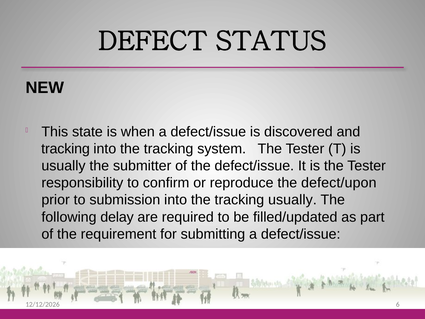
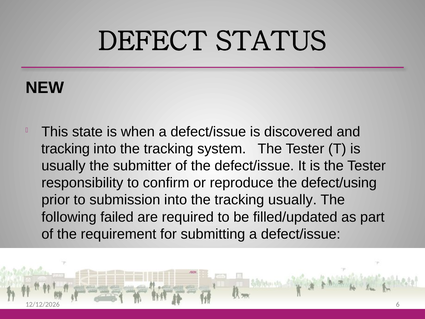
defect/upon: defect/upon -> defect/using (339, 183)
delay: delay -> failed (117, 217)
